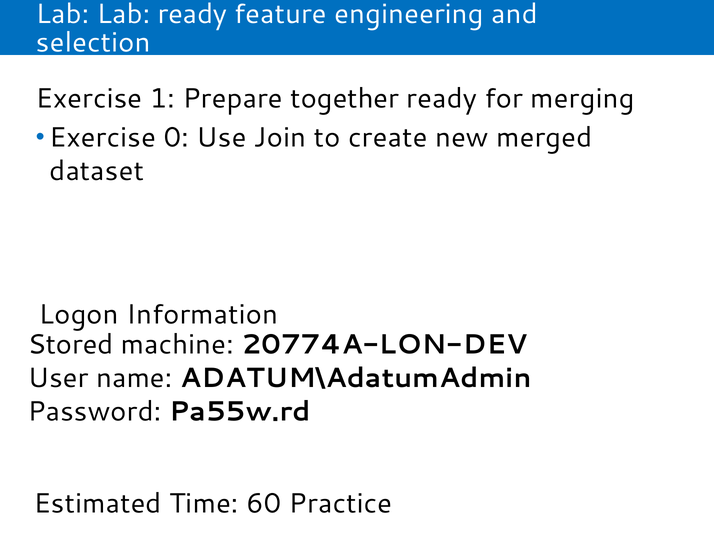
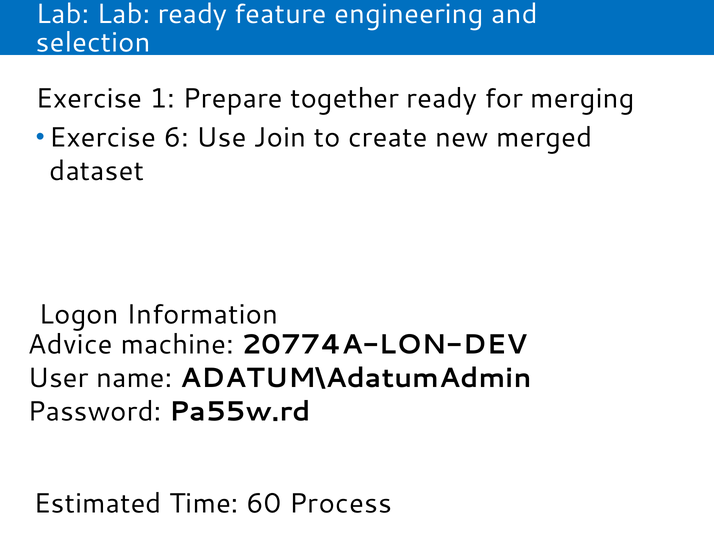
0: 0 -> 6 (176, 138)
Stored: Stored -> Advice (70, 344)
Practice: Practice -> Process (341, 503)
